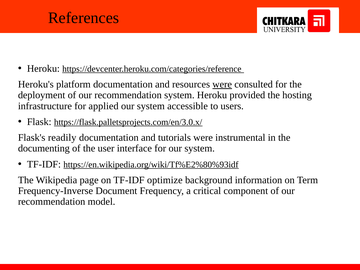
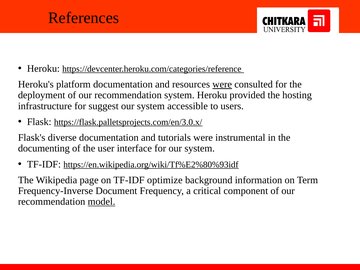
applied: applied -> suggest (104, 106)
readily: readily -> diverse (62, 138)
model underline: none -> present (102, 202)
